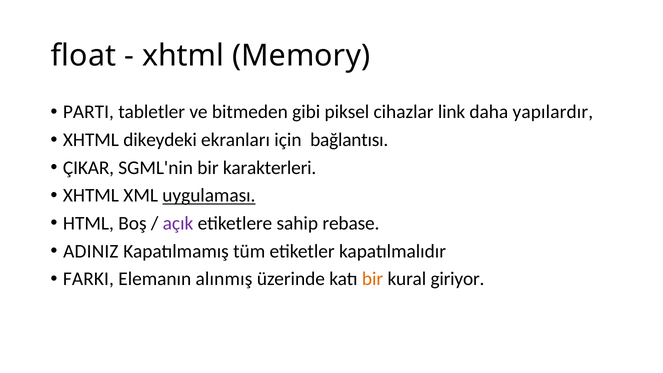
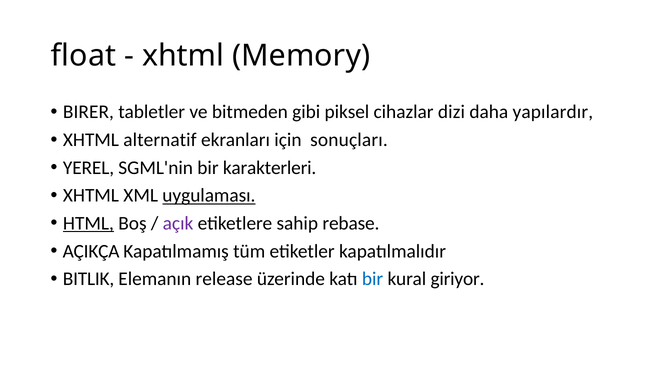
PARTI: PARTI -> BIRER (88, 112)
link: link -> dizi (451, 112)
dikeydeki: dikeydeki -> alternatif (160, 140)
bağlantısı: bağlantısı -> sonuçları (349, 140)
ÇIKAR: ÇIKAR -> YEREL (89, 168)
HTML underline: none -> present (88, 223)
ADINIZ: ADINIZ -> AÇIKÇA (91, 251)
FARKI: FARKI -> BITLIK (89, 279)
alınmış: alınmış -> release (224, 279)
bir colour: orange -> blue (373, 279)
